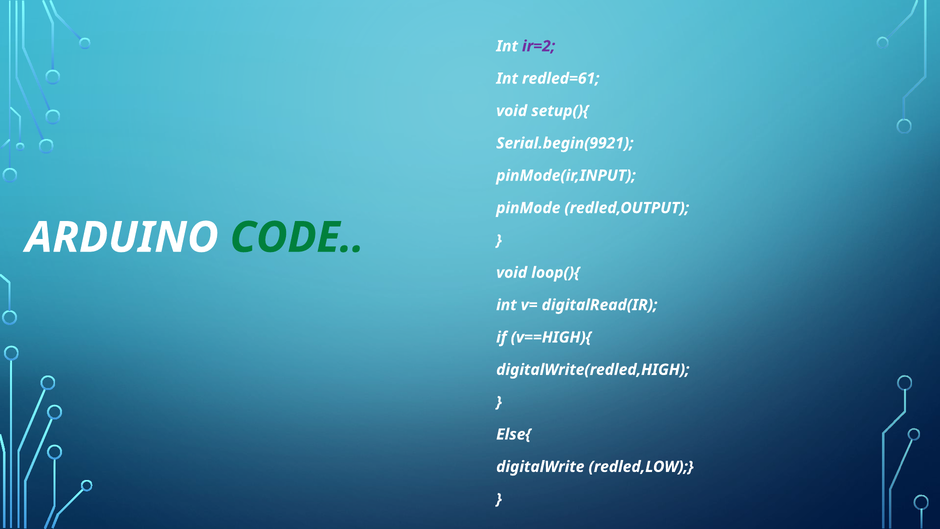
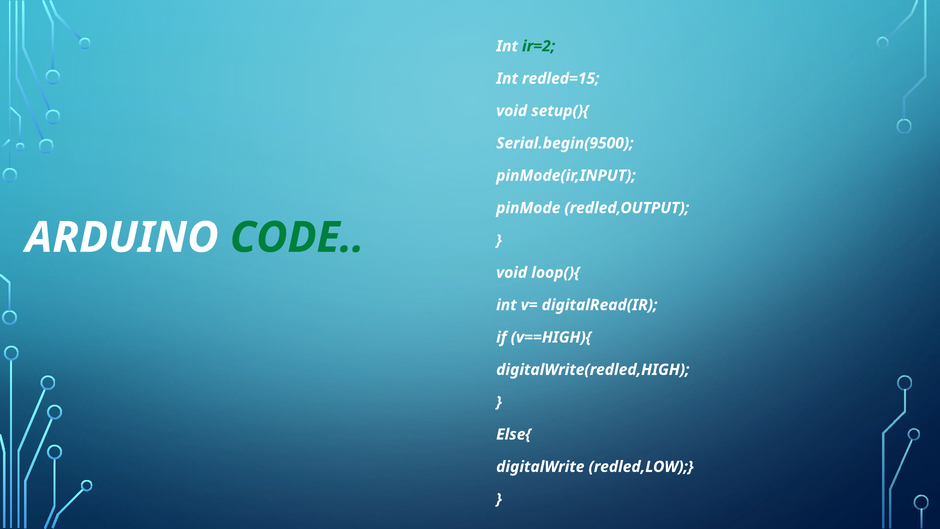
ir=2 colour: purple -> green (539, 46)
redled=61: redled=61 -> redled=15 (561, 79)
Serial.begin(9921: Serial.begin(9921 -> Serial.begin(9500 (565, 143)
